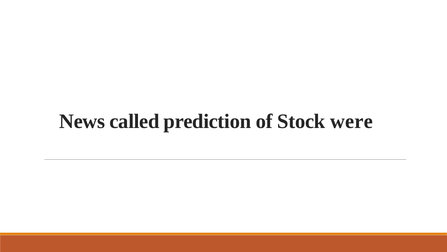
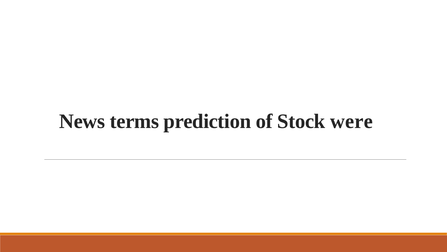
called: called -> terms (134, 121)
